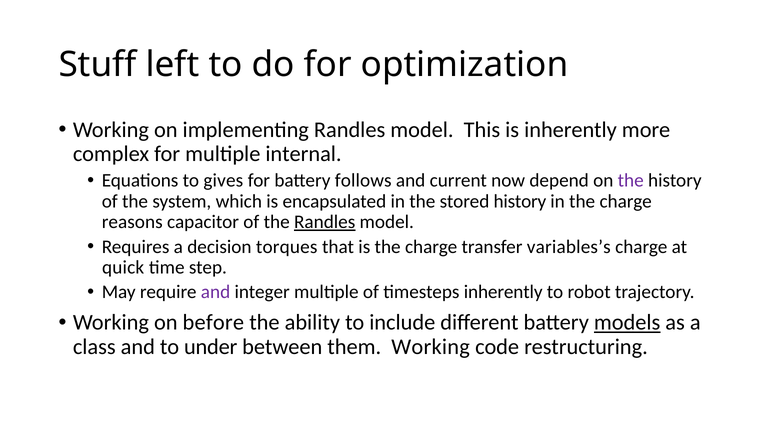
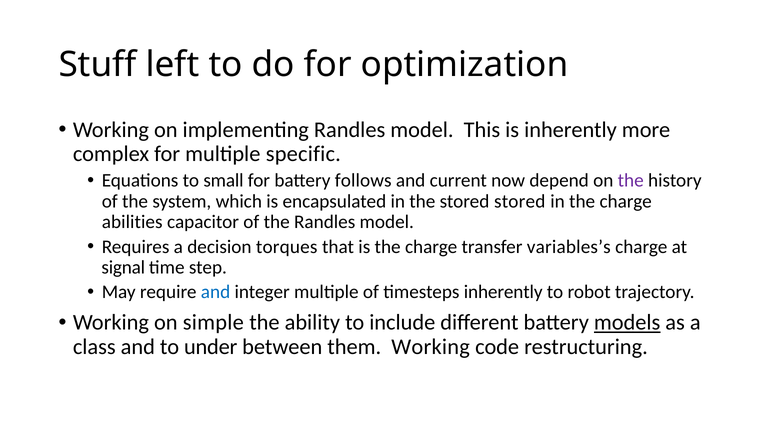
internal: internal -> specific (303, 154)
gives: gives -> small (223, 181)
stored history: history -> stored (520, 201)
reasons: reasons -> abilities (132, 222)
Randles underline: present -> none (325, 222)
quick: quick -> signal (123, 267)
and colour: purple -> blue (216, 292)
before: before -> simple (213, 323)
